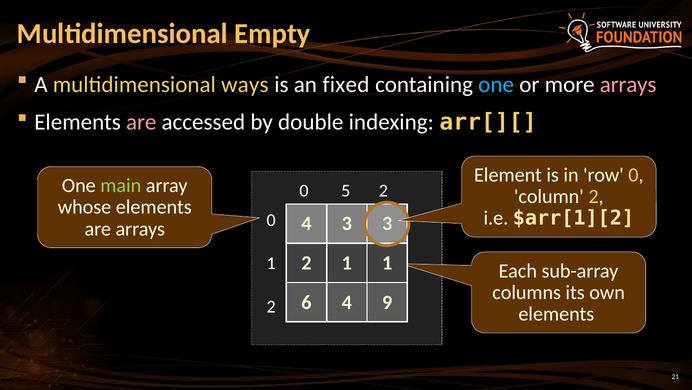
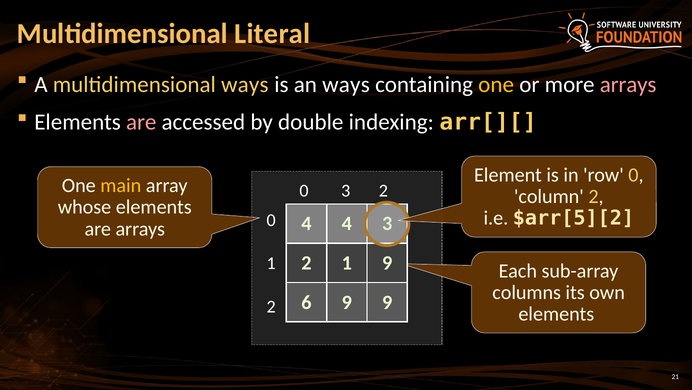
Empty: Empty -> Literal (272, 34)
an fixed: fixed -> ways (346, 84)
one colour: light blue -> yellow (496, 84)
main colour: light green -> yellow (121, 185)
0 5: 5 -> 3 (346, 190)
$arr[1][2: $arr[1][2 -> $arr[5][2 (574, 218)
4 3: 3 -> 4 (347, 223)
1 1: 1 -> 9 (387, 263)
6 4: 4 -> 9 (347, 302)
